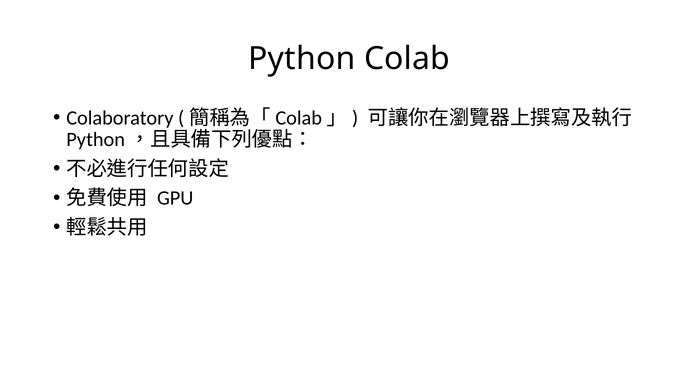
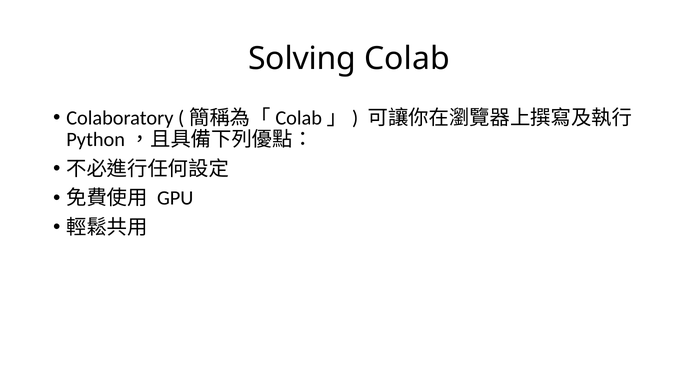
Python: Python -> Solving (302, 59)
